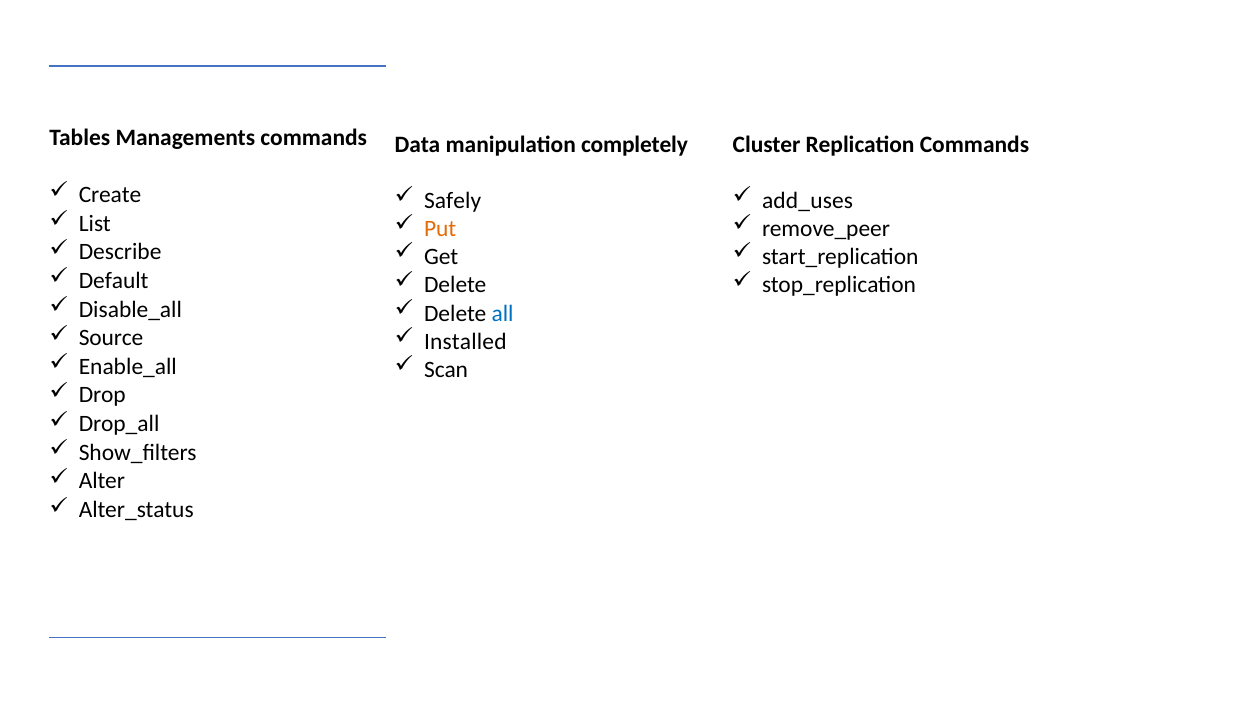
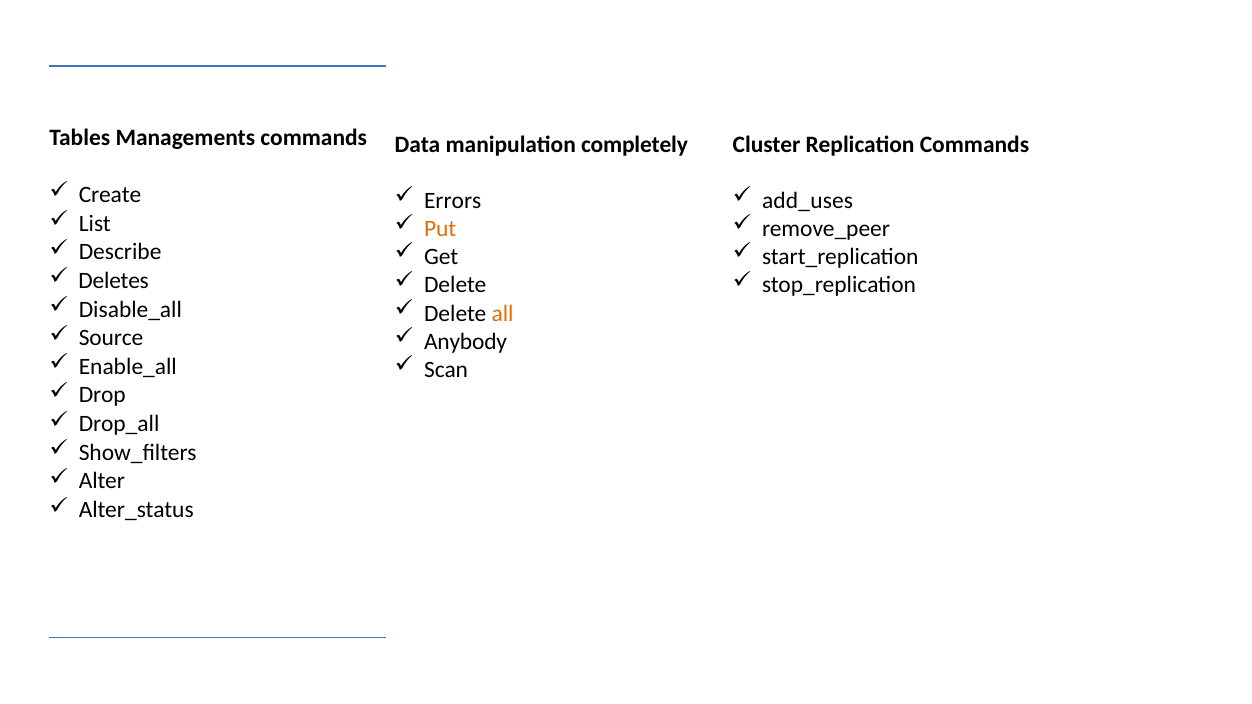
Safely: Safely -> Errors (453, 201)
Default: Default -> Deletes (114, 281)
all colour: blue -> orange (503, 313)
Installed: Installed -> Anybody (466, 342)
